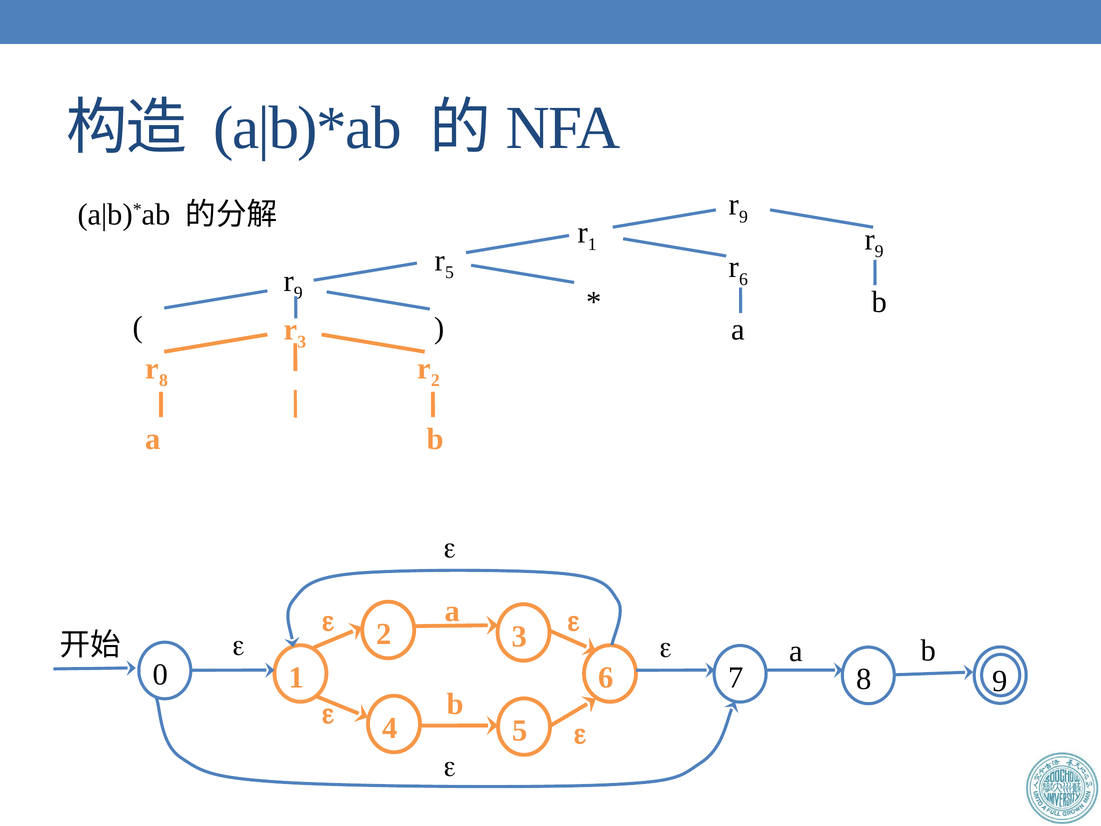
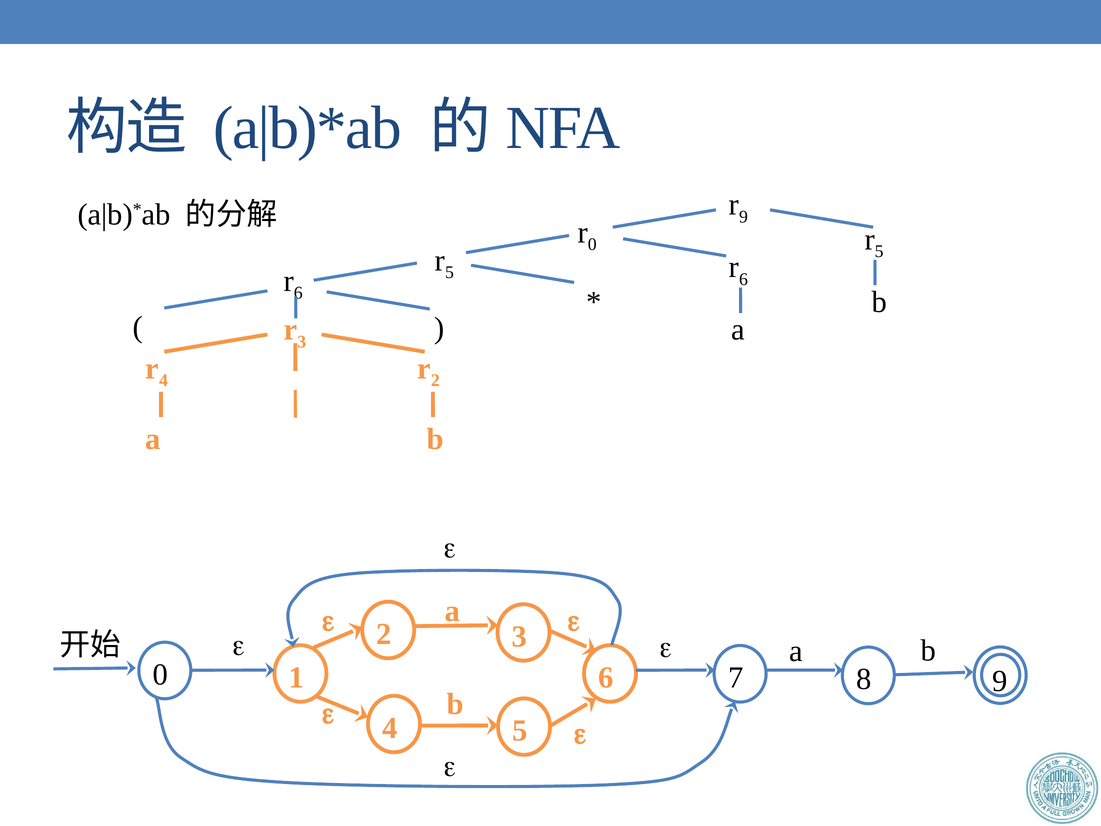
1: 1 -> 0 (592, 245)
9: 9 -> 5 (879, 251)
9: 9 -> 6 (298, 293)
8: 8 -> 4 (163, 381)
